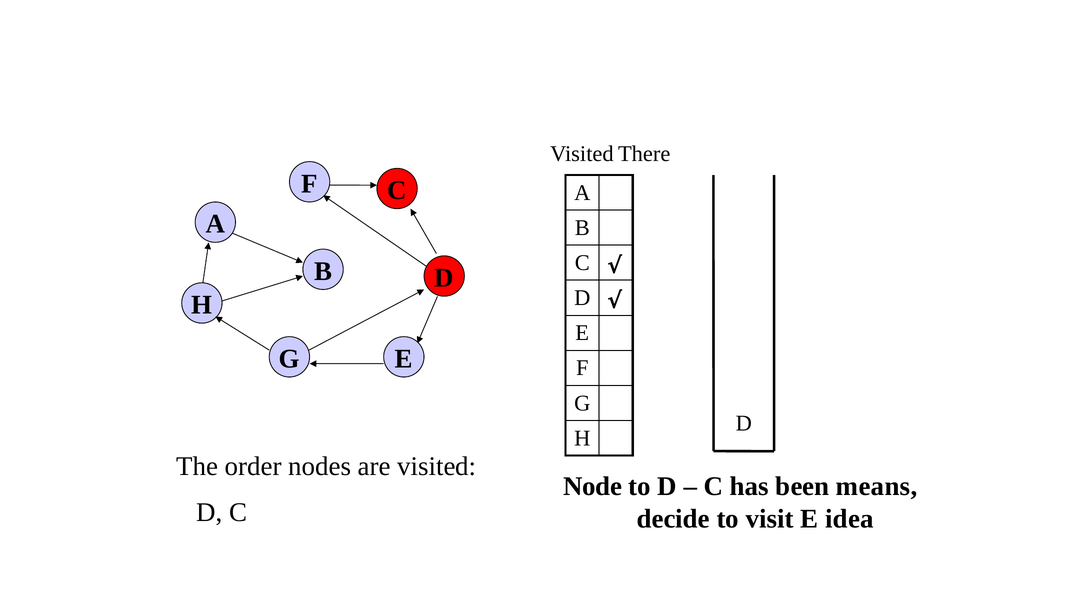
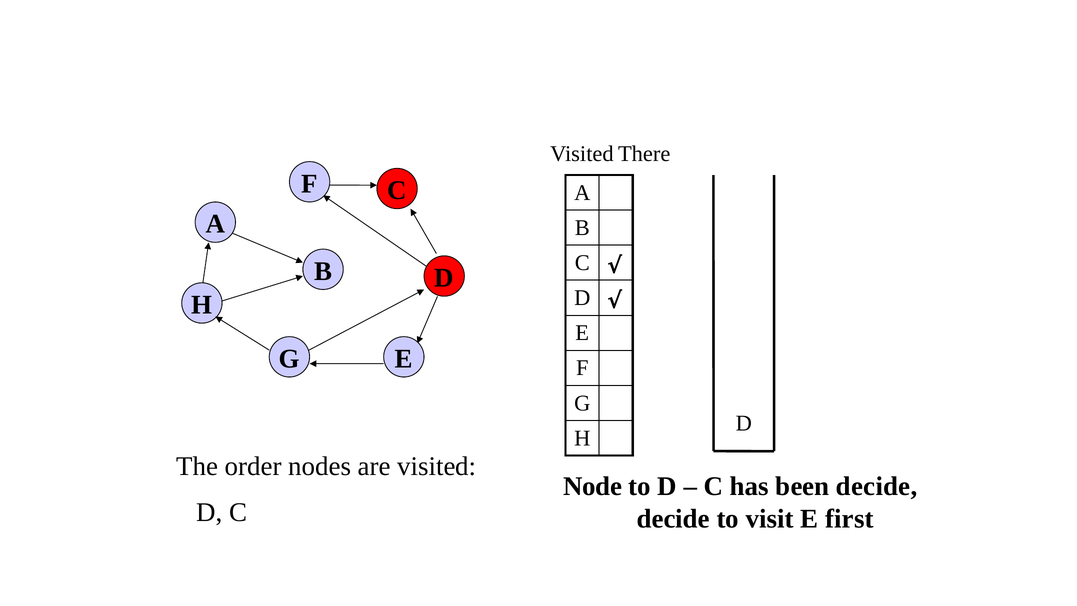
been means: means -> decide (877, 486)
idea: idea -> first (849, 519)
